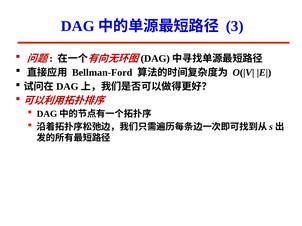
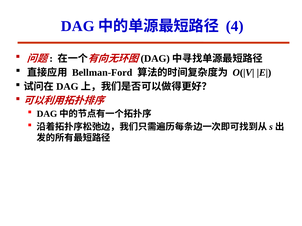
3: 3 -> 4 (235, 26)
